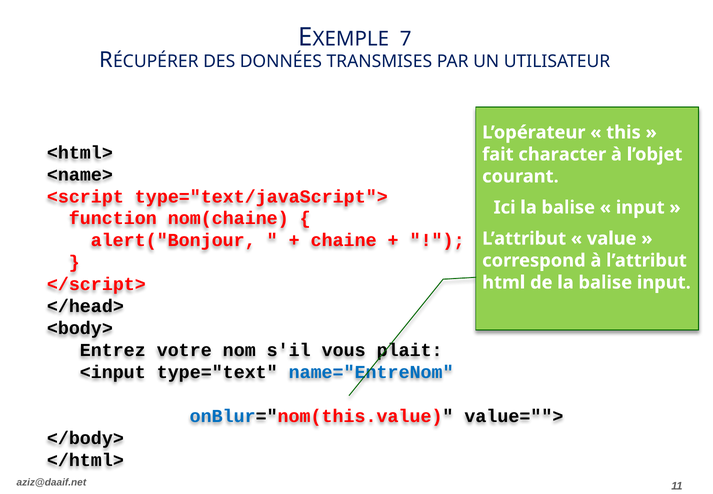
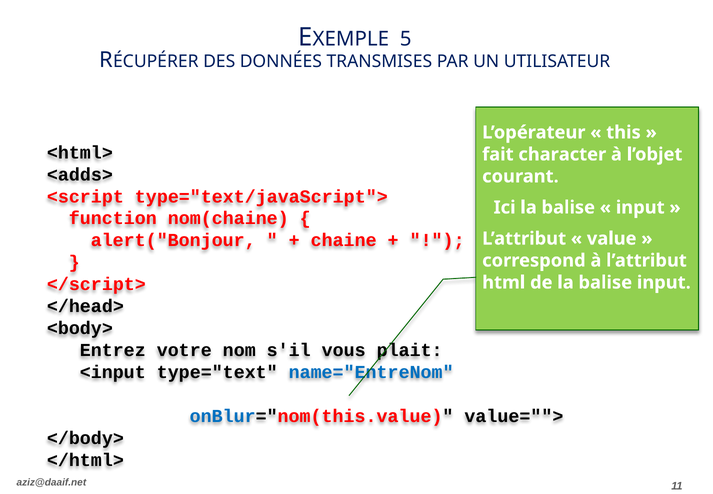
7: 7 -> 5 (406, 39)
<name>: <name> -> <adds> (80, 174)
